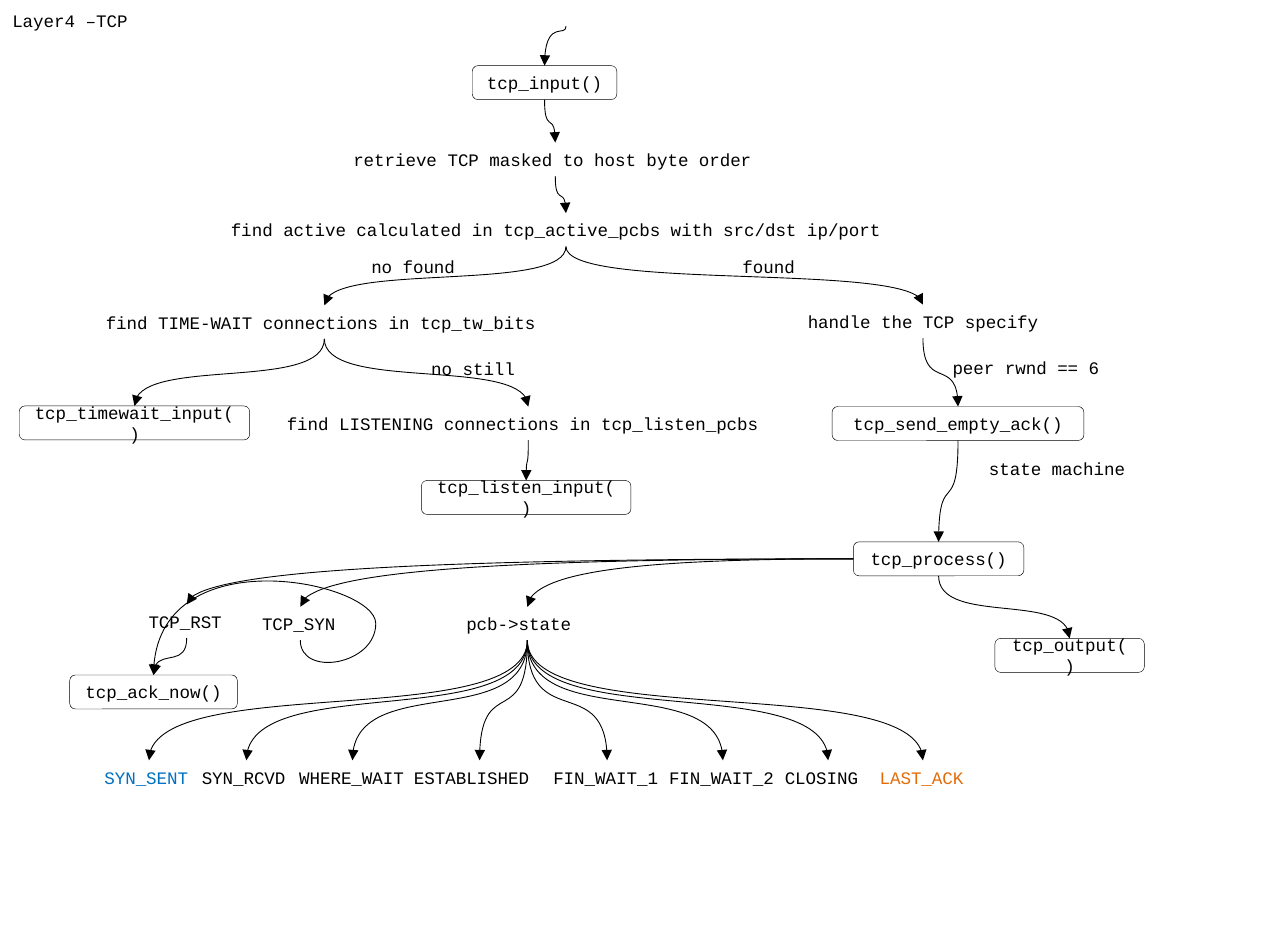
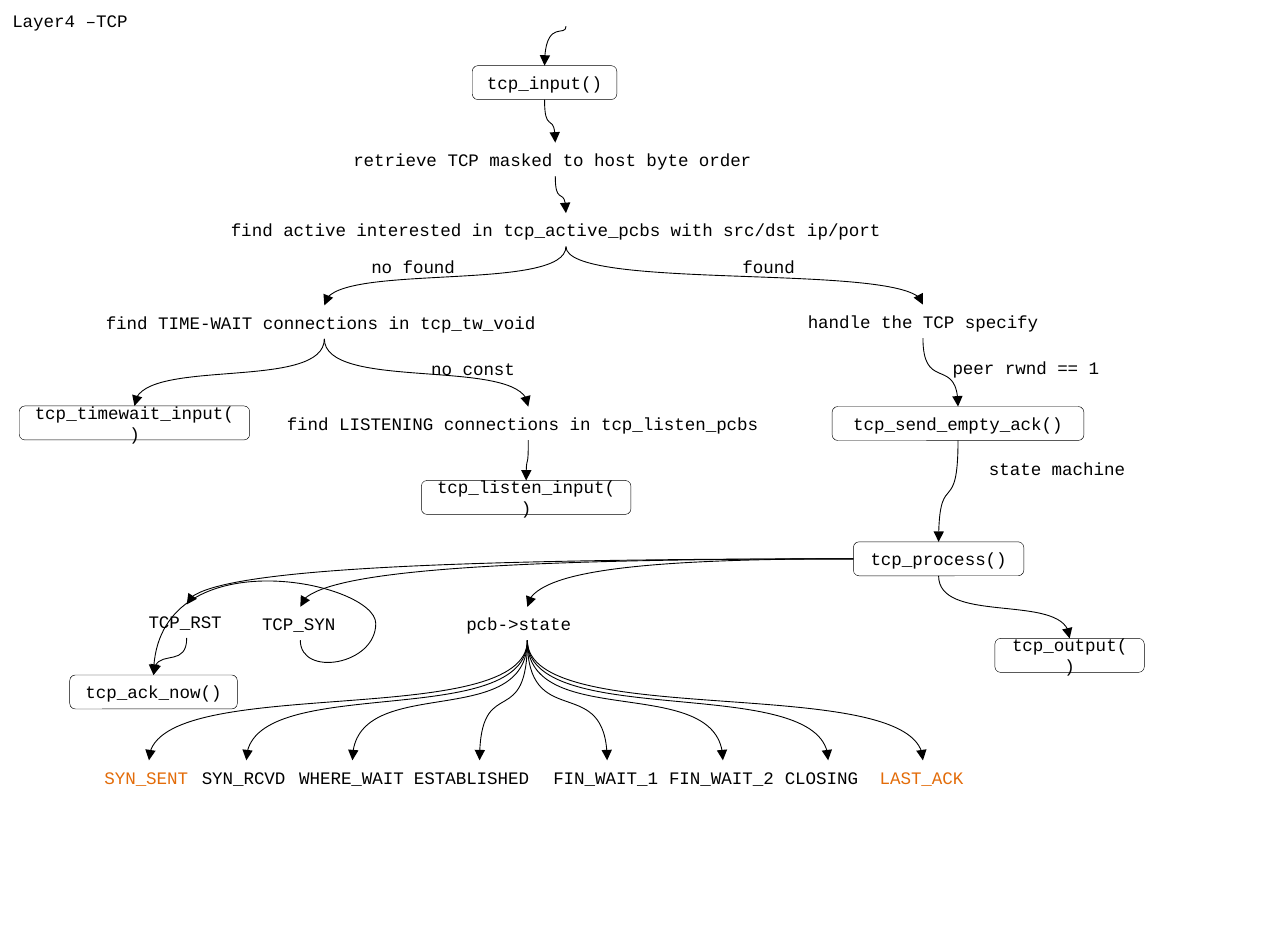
calculated: calculated -> interested (409, 231)
tcp_tw_bits: tcp_tw_bits -> tcp_tw_void (478, 323)
6: 6 -> 1 (1094, 369)
still: still -> const (489, 369)
SYN_SENT colour: blue -> orange (146, 778)
